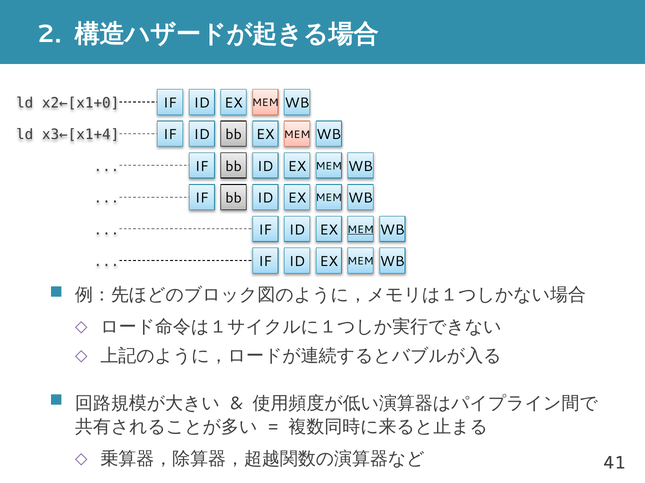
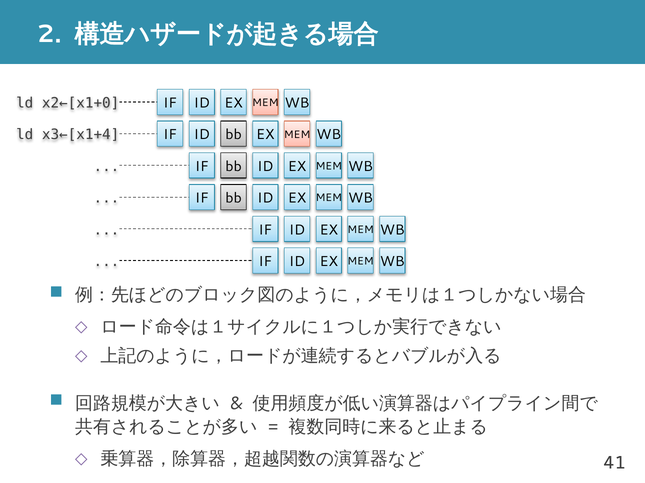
MEM underline: present -> none (361, 230)
